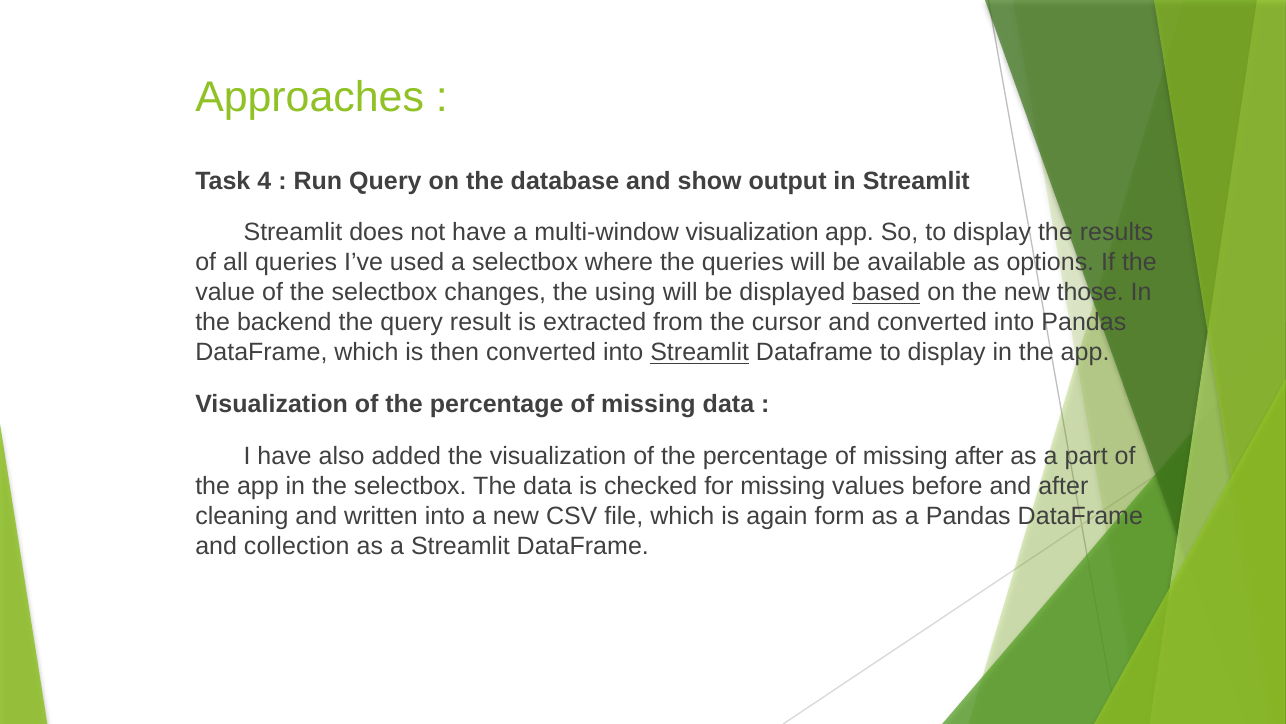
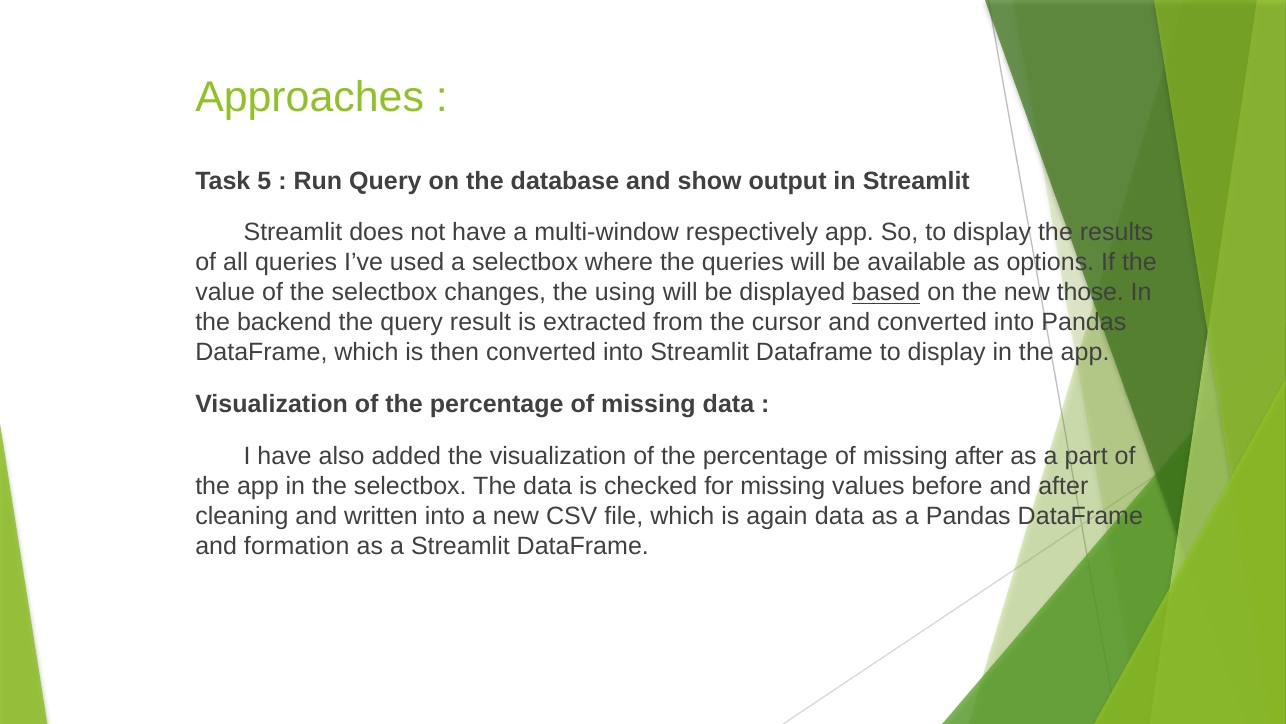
4: 4 -> 5 (264, 181)
multi-window visualization: visualization -> respectively (752, 232)
Streamlit underline: present -> none (700, 352)
again form: form -> data (839, 516)
collection: collection -> formation (297, 546)
